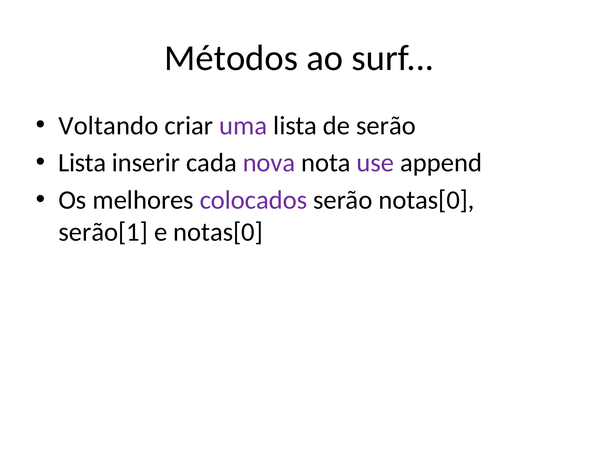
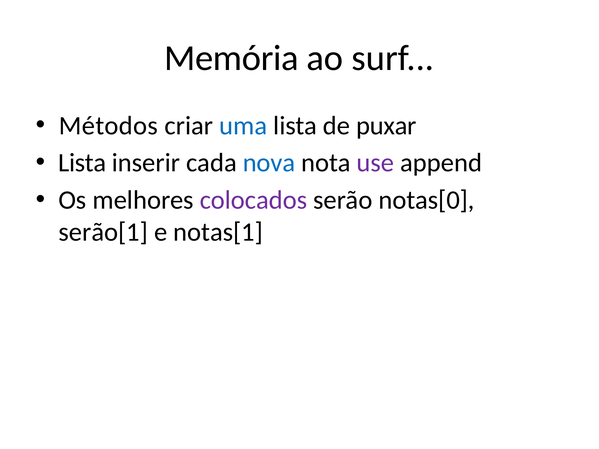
Métodos: Métodos -> Memória (231, 58)
Voltando: Voltando -> Métodos (108, 126)
uma colour: purple -> blue (243, 126)
de serão: serão -> puxar (386, 126)
nova colour: purple -> blue (269, 163)
e notas[0: notas[0 -> notas[1 (218, 232)
